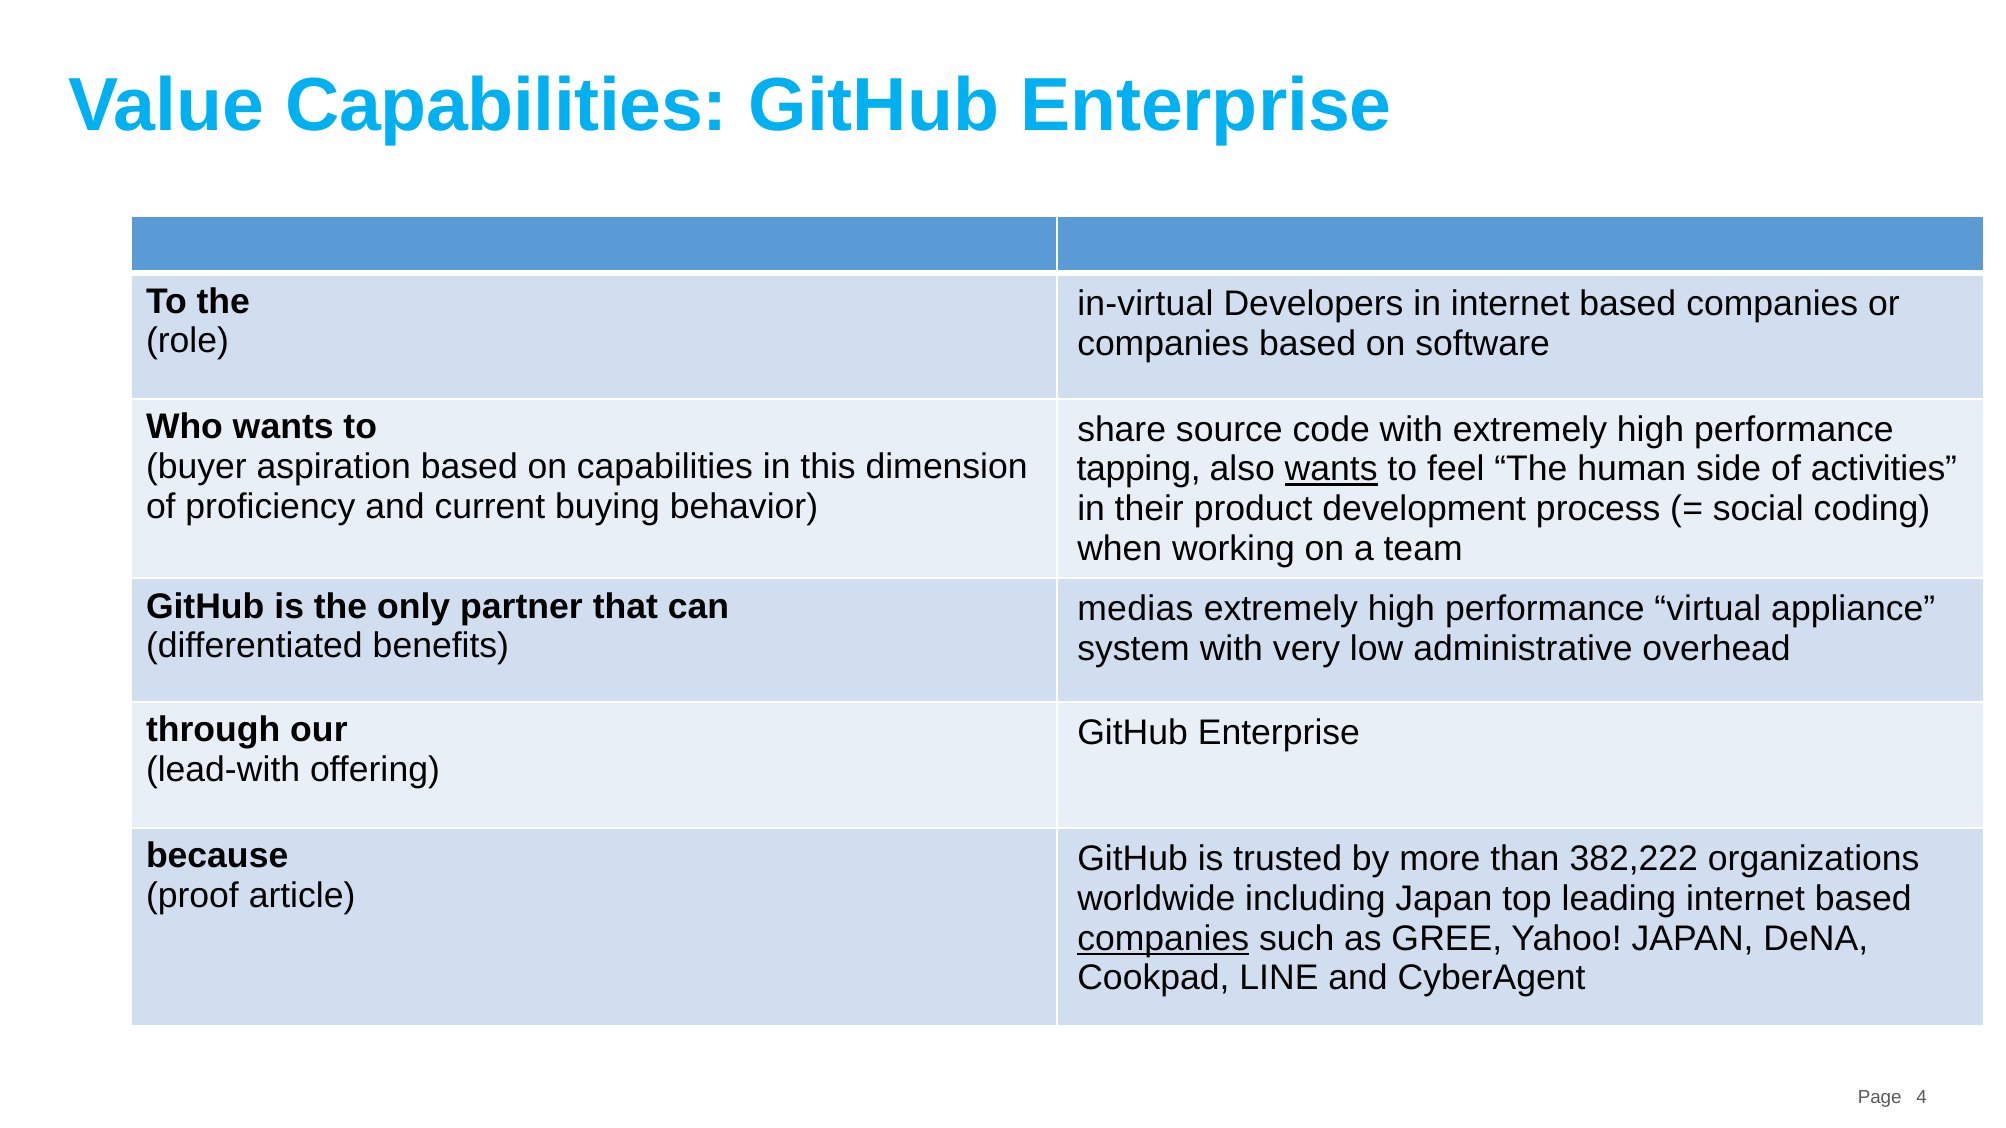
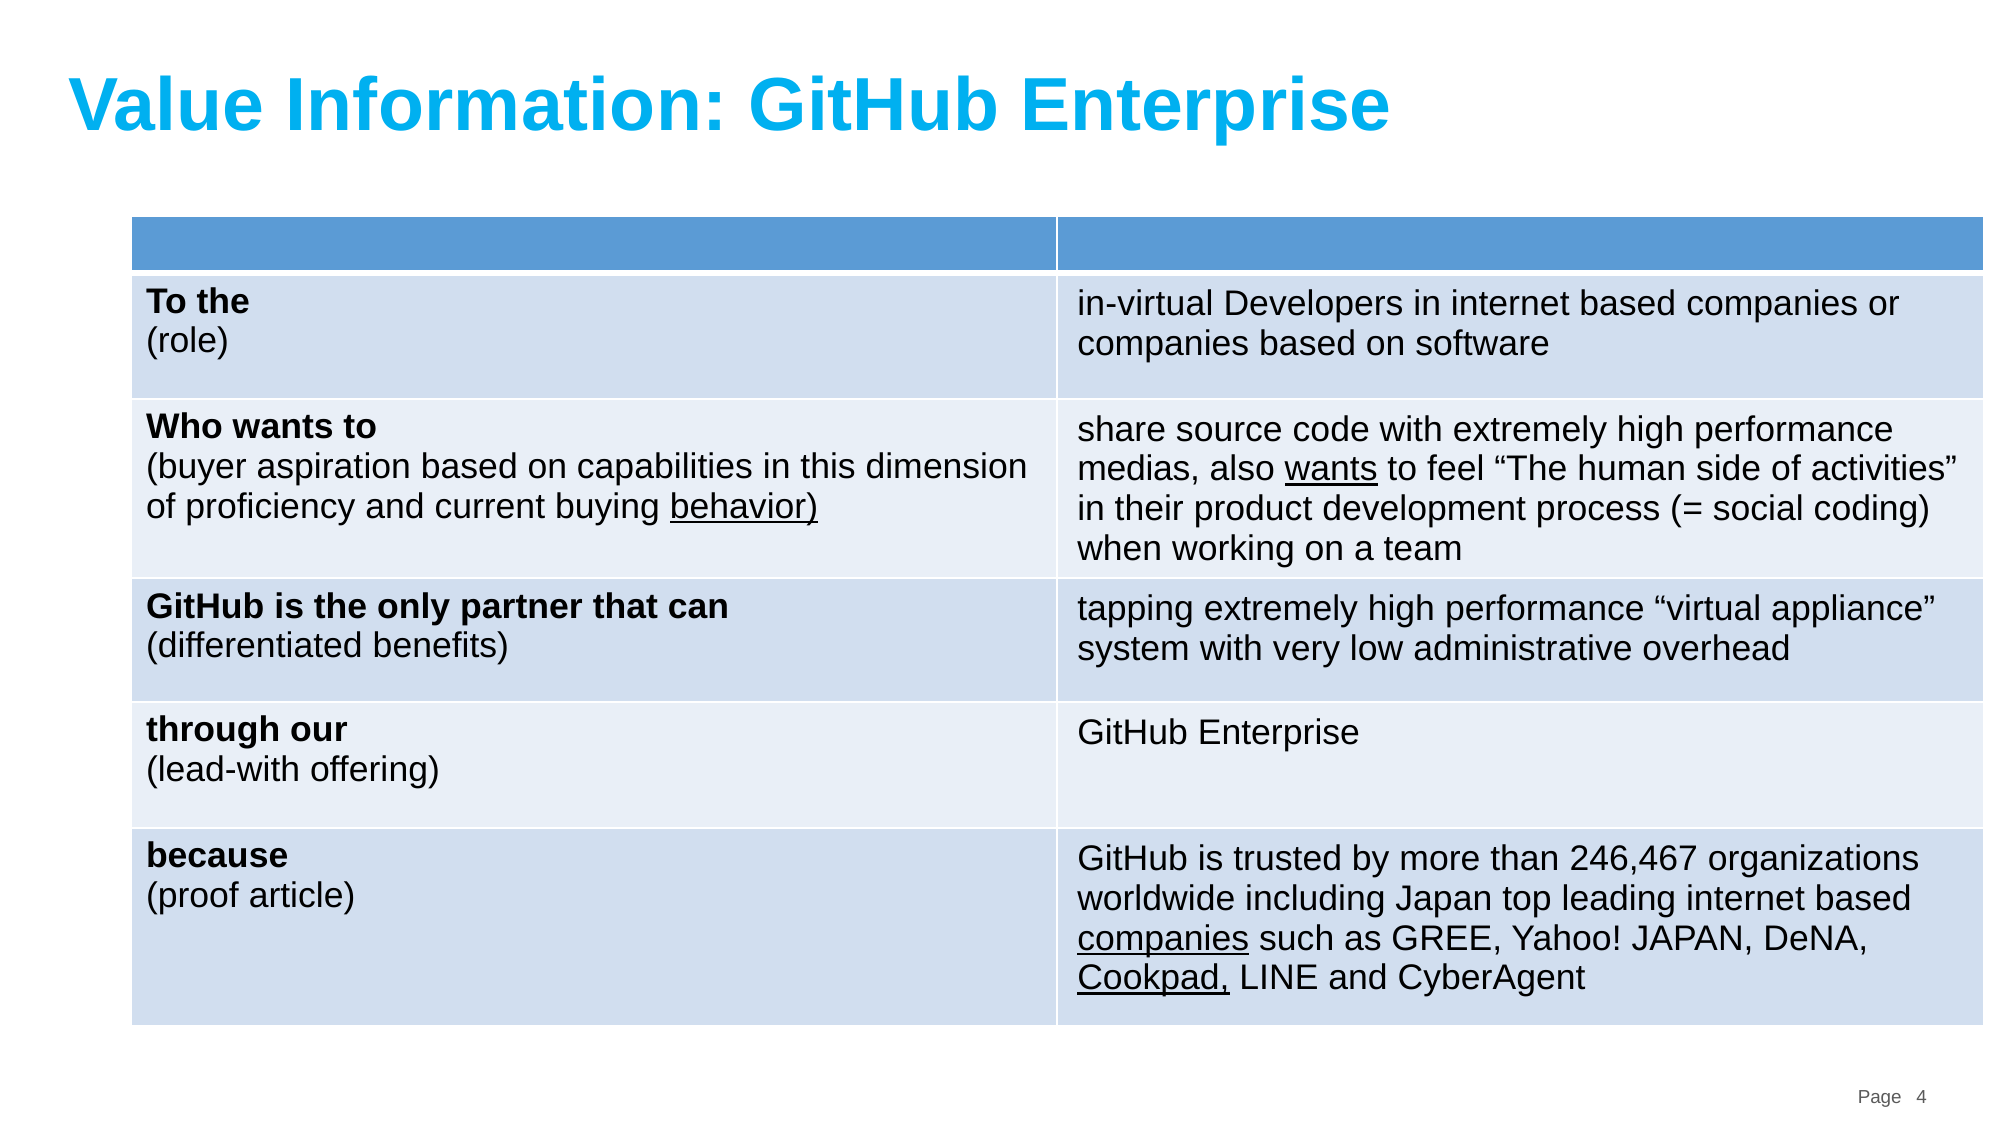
Value Capabilities: Capabilities -> Information (506, 106)
tapping: tapping -> medias (1139, 469)
behavior underline: none -> present (744, 507)
medias: medias -> tapping (1136, 609)
382,222: 382,222 -> 246,467 (1634, 859)
Cookpad underline: none -> present (1153, 979)
